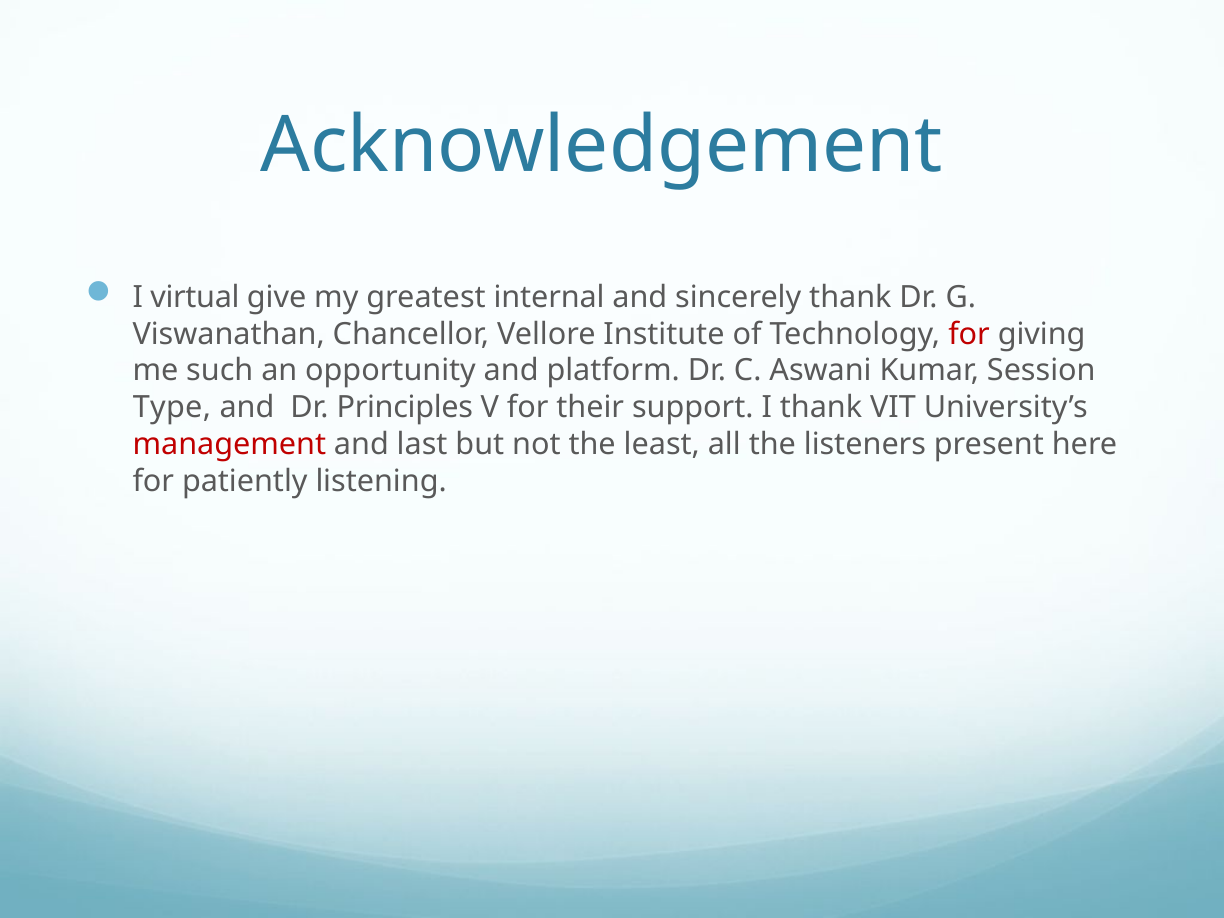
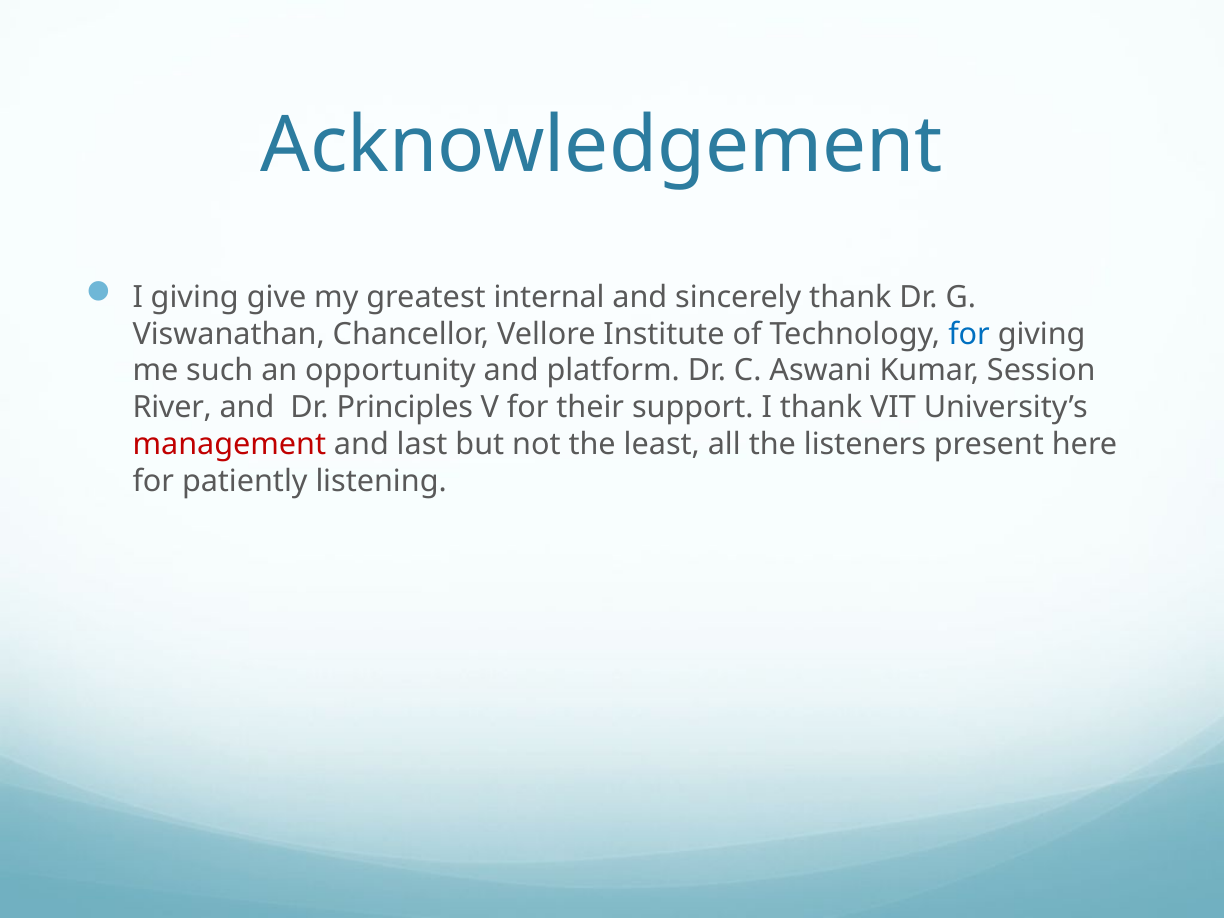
I virtual: virtual -> giving (195, 297)
for colour: red -> blue (969, 334)
Type: Type -> River (172, 408)
